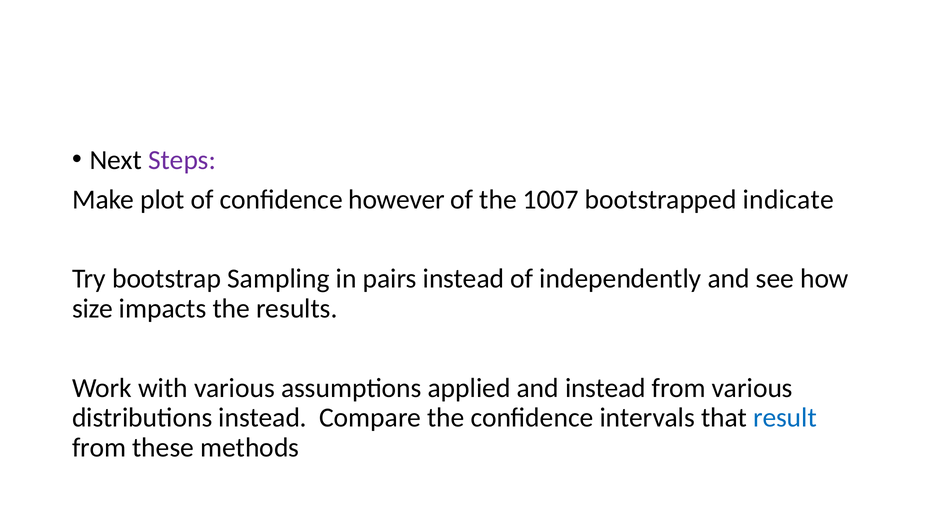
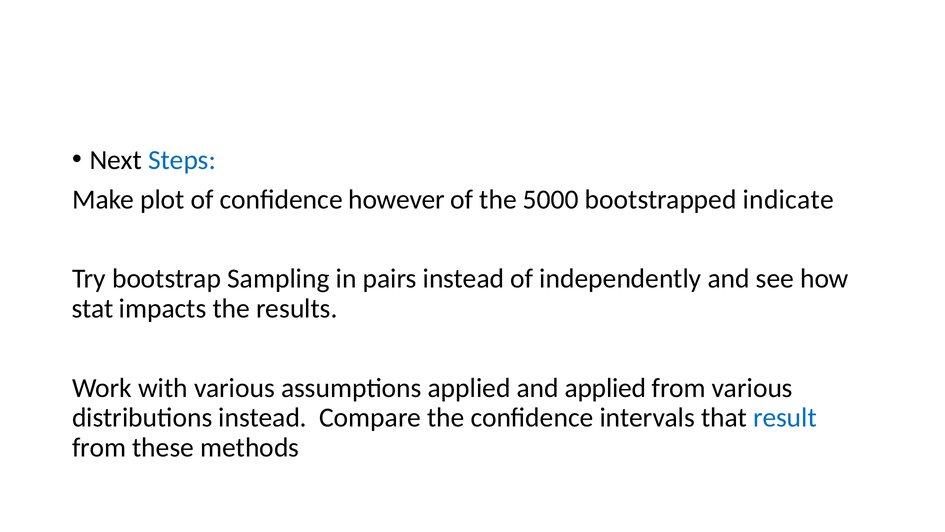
Steps colour: purple -> blue (182, 160)
1007: 1007 -> 5000 (551, 199)
size: size -> stat (93, 308)
and instead: instead -> applied (605, 388)
